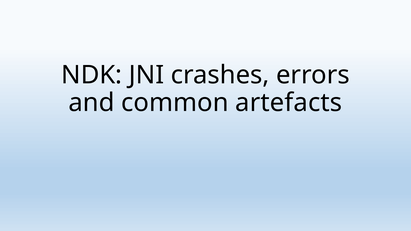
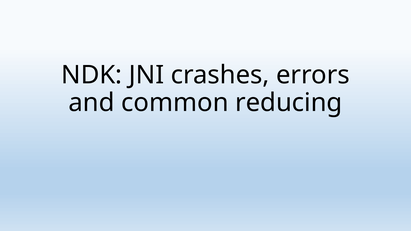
artefacts: artefacts -> reducing (289, 103)
